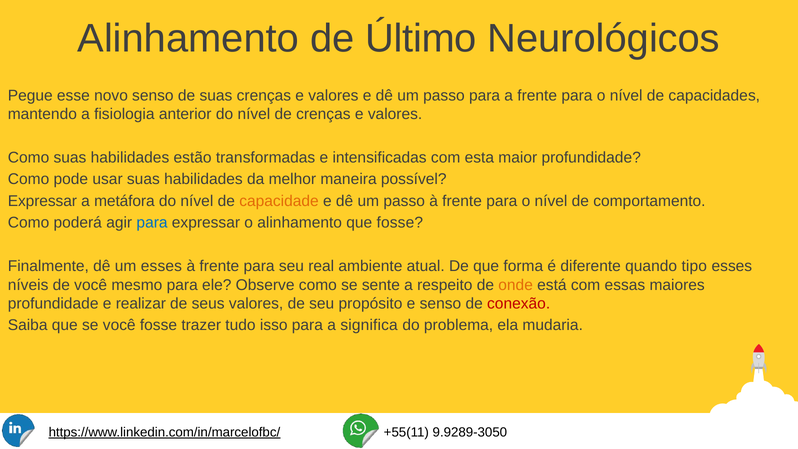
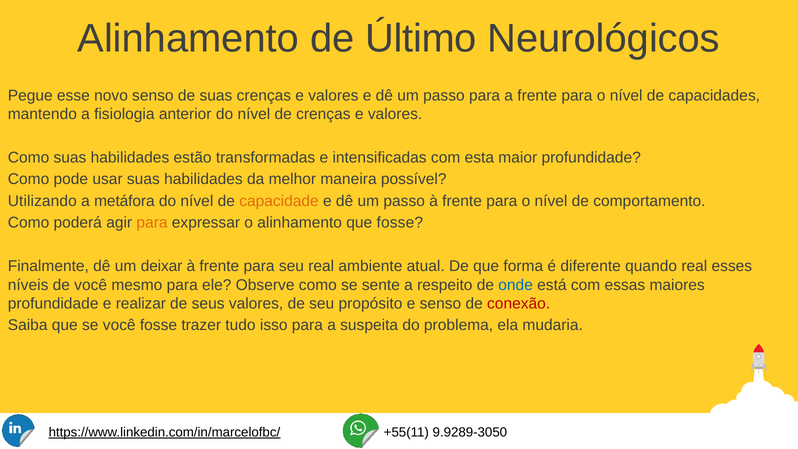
Expressar: Expressar -> Utilizando (42, 201)
para colour: blue -> orange (152, 223)
um esses: esses -> deixar (162, 266)
quando tipo: tipo -> real (694, 266)
onde colour: orange -> blue (516, 285)
significa: significa -> suspeita (369, 325)
